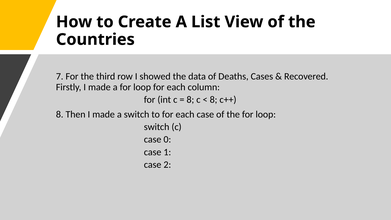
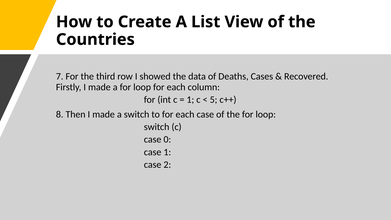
8: 8 -> 1 (190, 100)
8: 8 -> 5 (214, 100)
